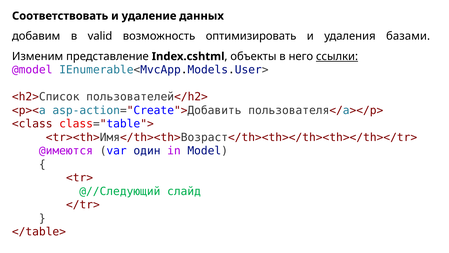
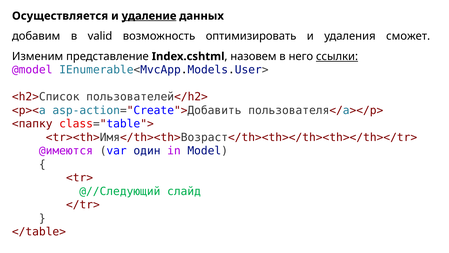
Соответствовать: Соответствовать -> Осуществляется (60, 16)
удаление underline: none -> present (149, 16)
базами: базами -> сможет (408, 36)
объекты: объекты -> назовем (253, 56)
<class: <class -> <папку (32, 124)
